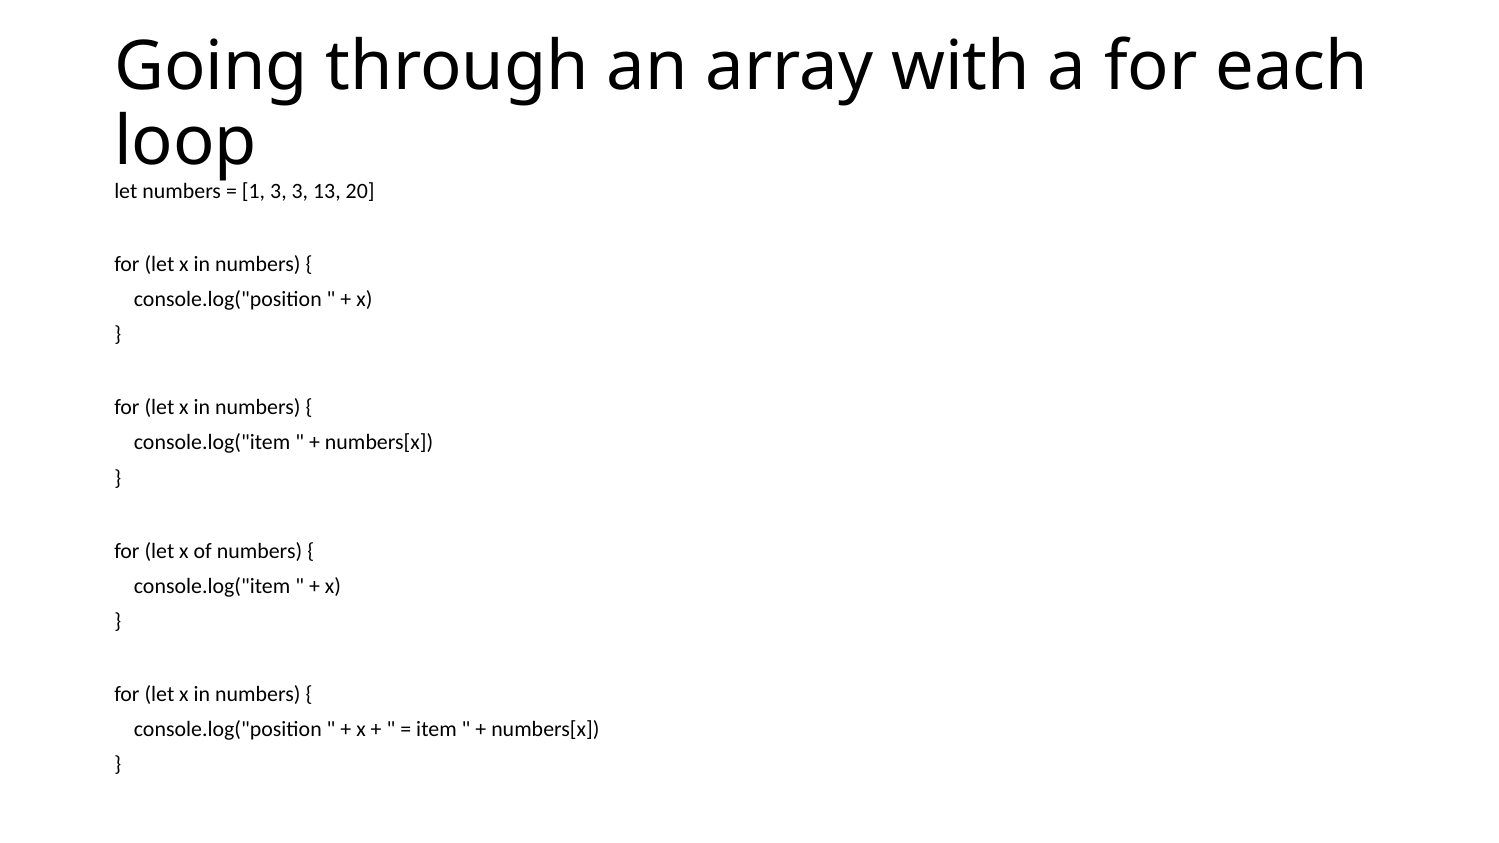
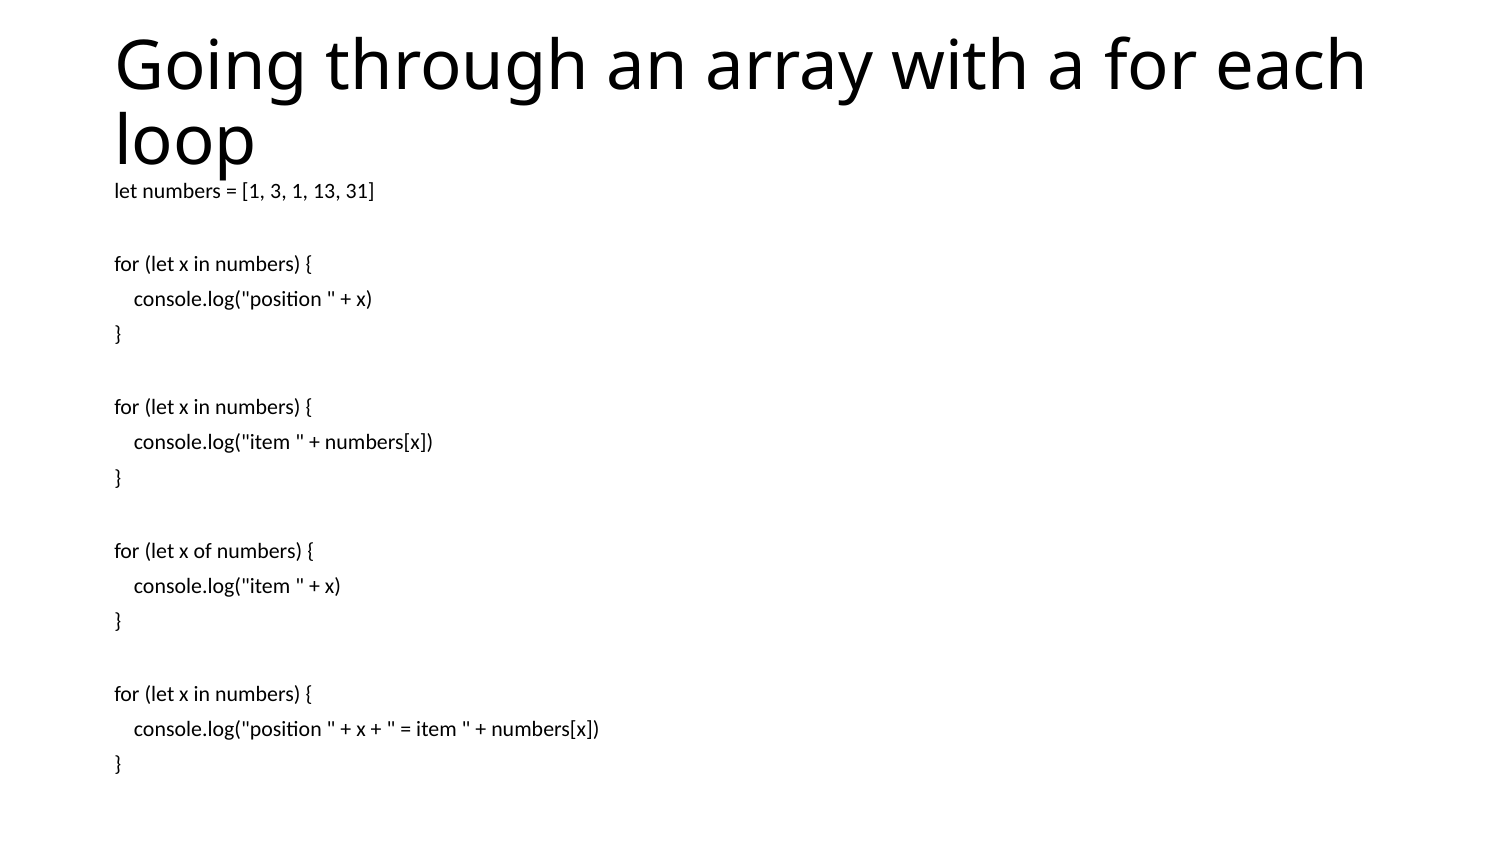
3 3: 3 -> 1 (300, 191)
20: 20 -> 31 (360, 191)
